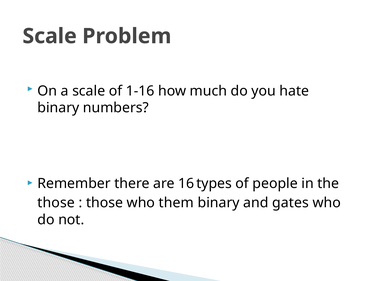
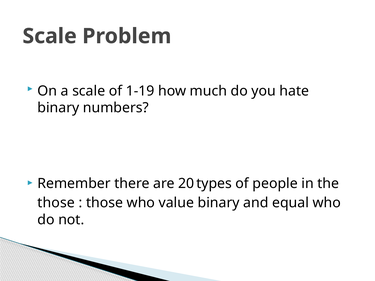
1-16: 1-16 -> 1-19 (140, 91)
16: 16 -> 20 (186, 184)
them: them -> value (176, 203)
gates: gates -> equal (291, 203)
